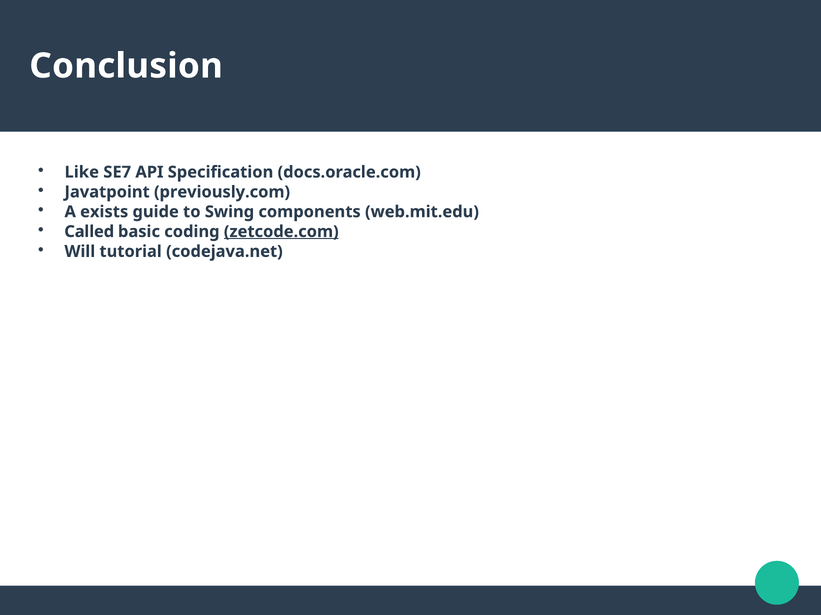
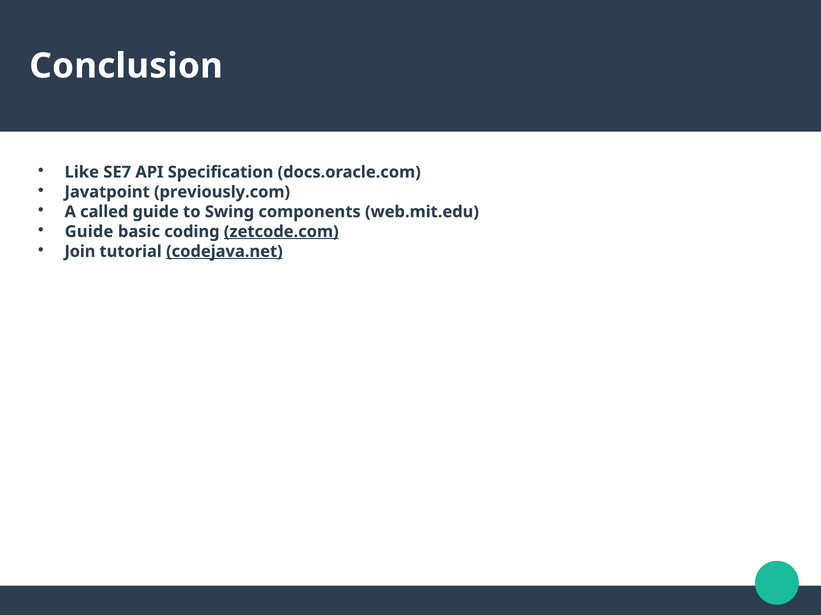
exists: exists -> called (104, 212)
Called: Called -> Guide (89, 232)
Will: Will -> Join (80, 252)
codejava.net underline: none -> present (224, 252)
